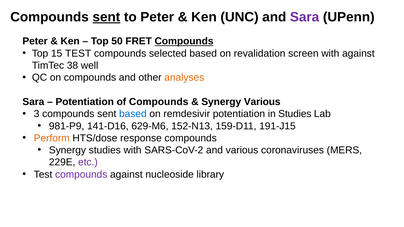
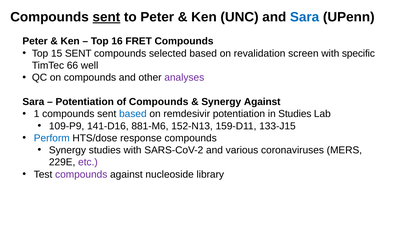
Sara colour: purple -> blue (305, 17)
50: 50 -> 16 (117, 41)
Compounds underline: present -> none (184, 41)
15 TEST: TEST -> SENT (78, 53)
with against: against -> specific (358, 53)
38: 38 -> 66 (72, 66)
analyses colour: orange -> purple (184, 78)
Synergy Various: Various -> Against (262, 102)
3: 3 -> 1 (37, 114)
981-P9: 981-P9 -> 109-P9 (67, 126)
629-M6: 629-M6 -> 881-M6 (150, 126)
191-J15: 191-J15 -> 133-J15 (277, 126)
Perform colour: orange -> blue (52, 138)
